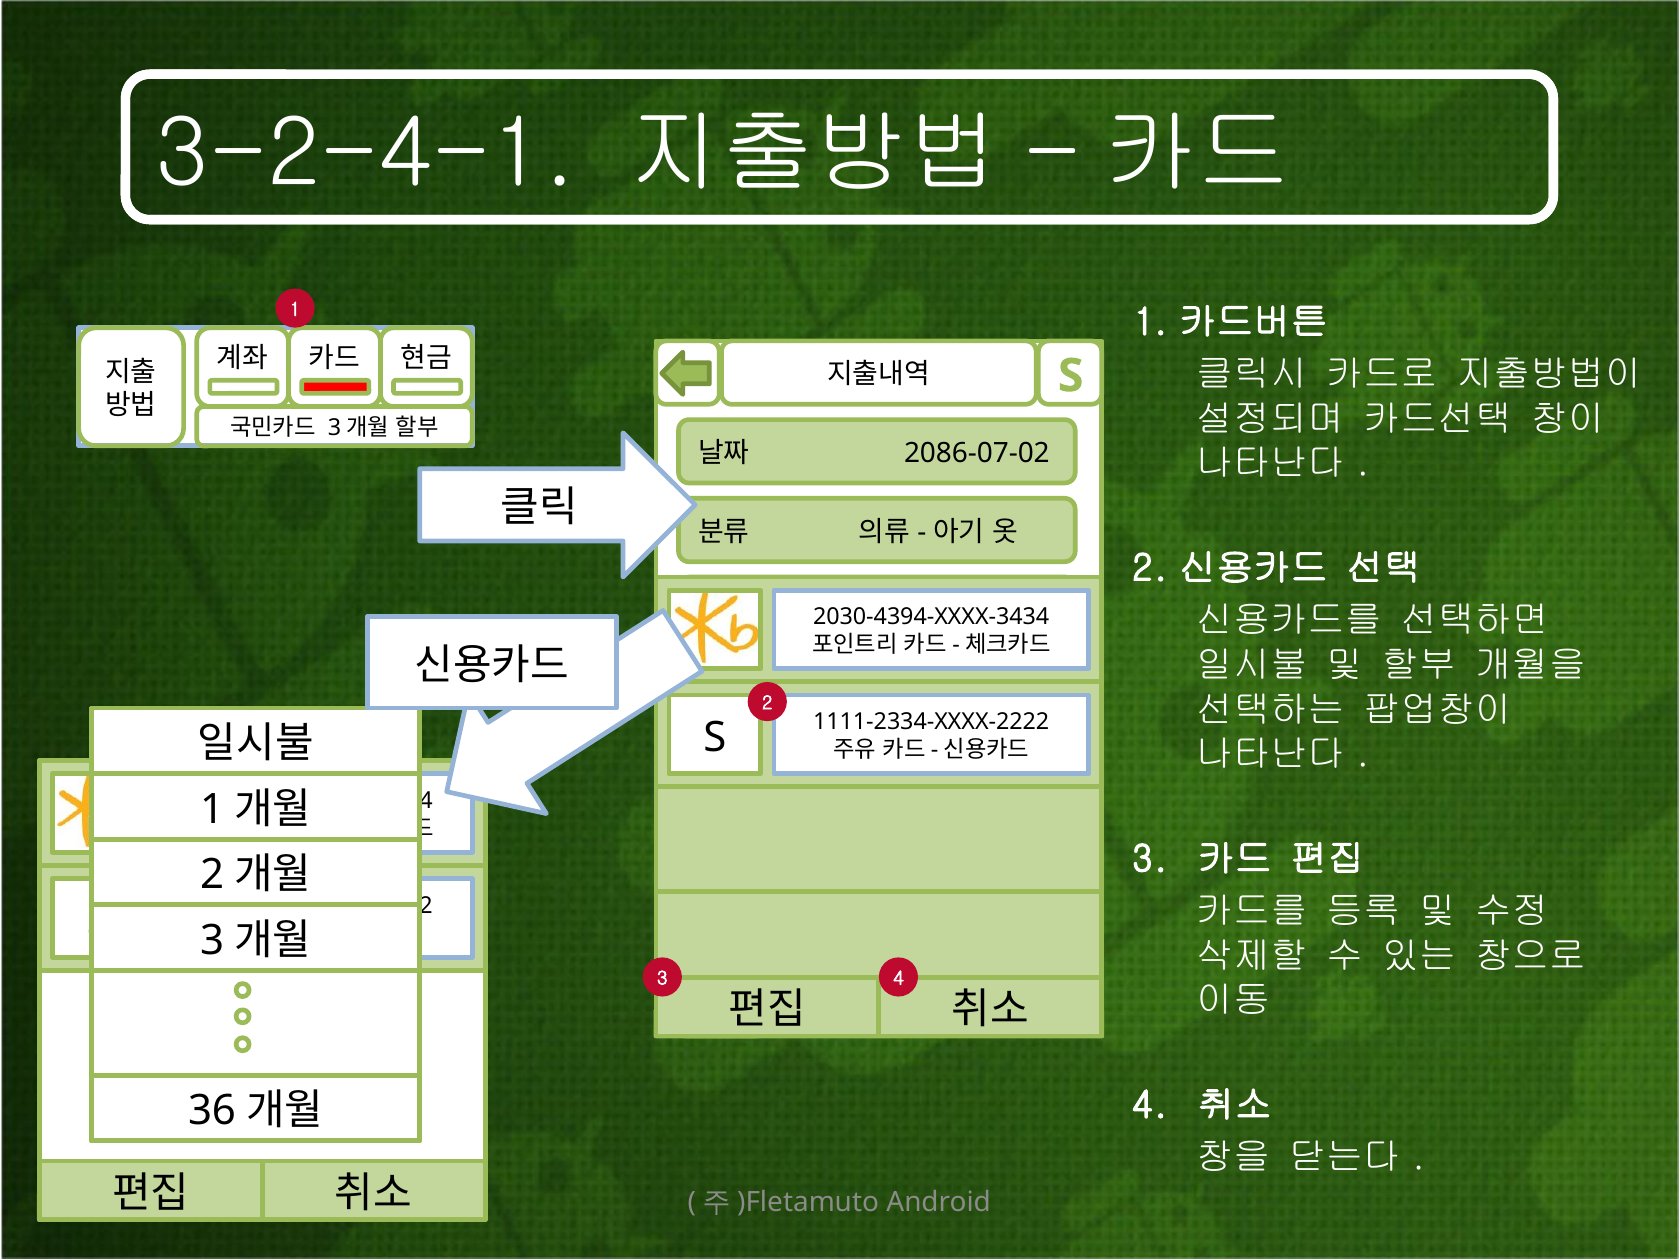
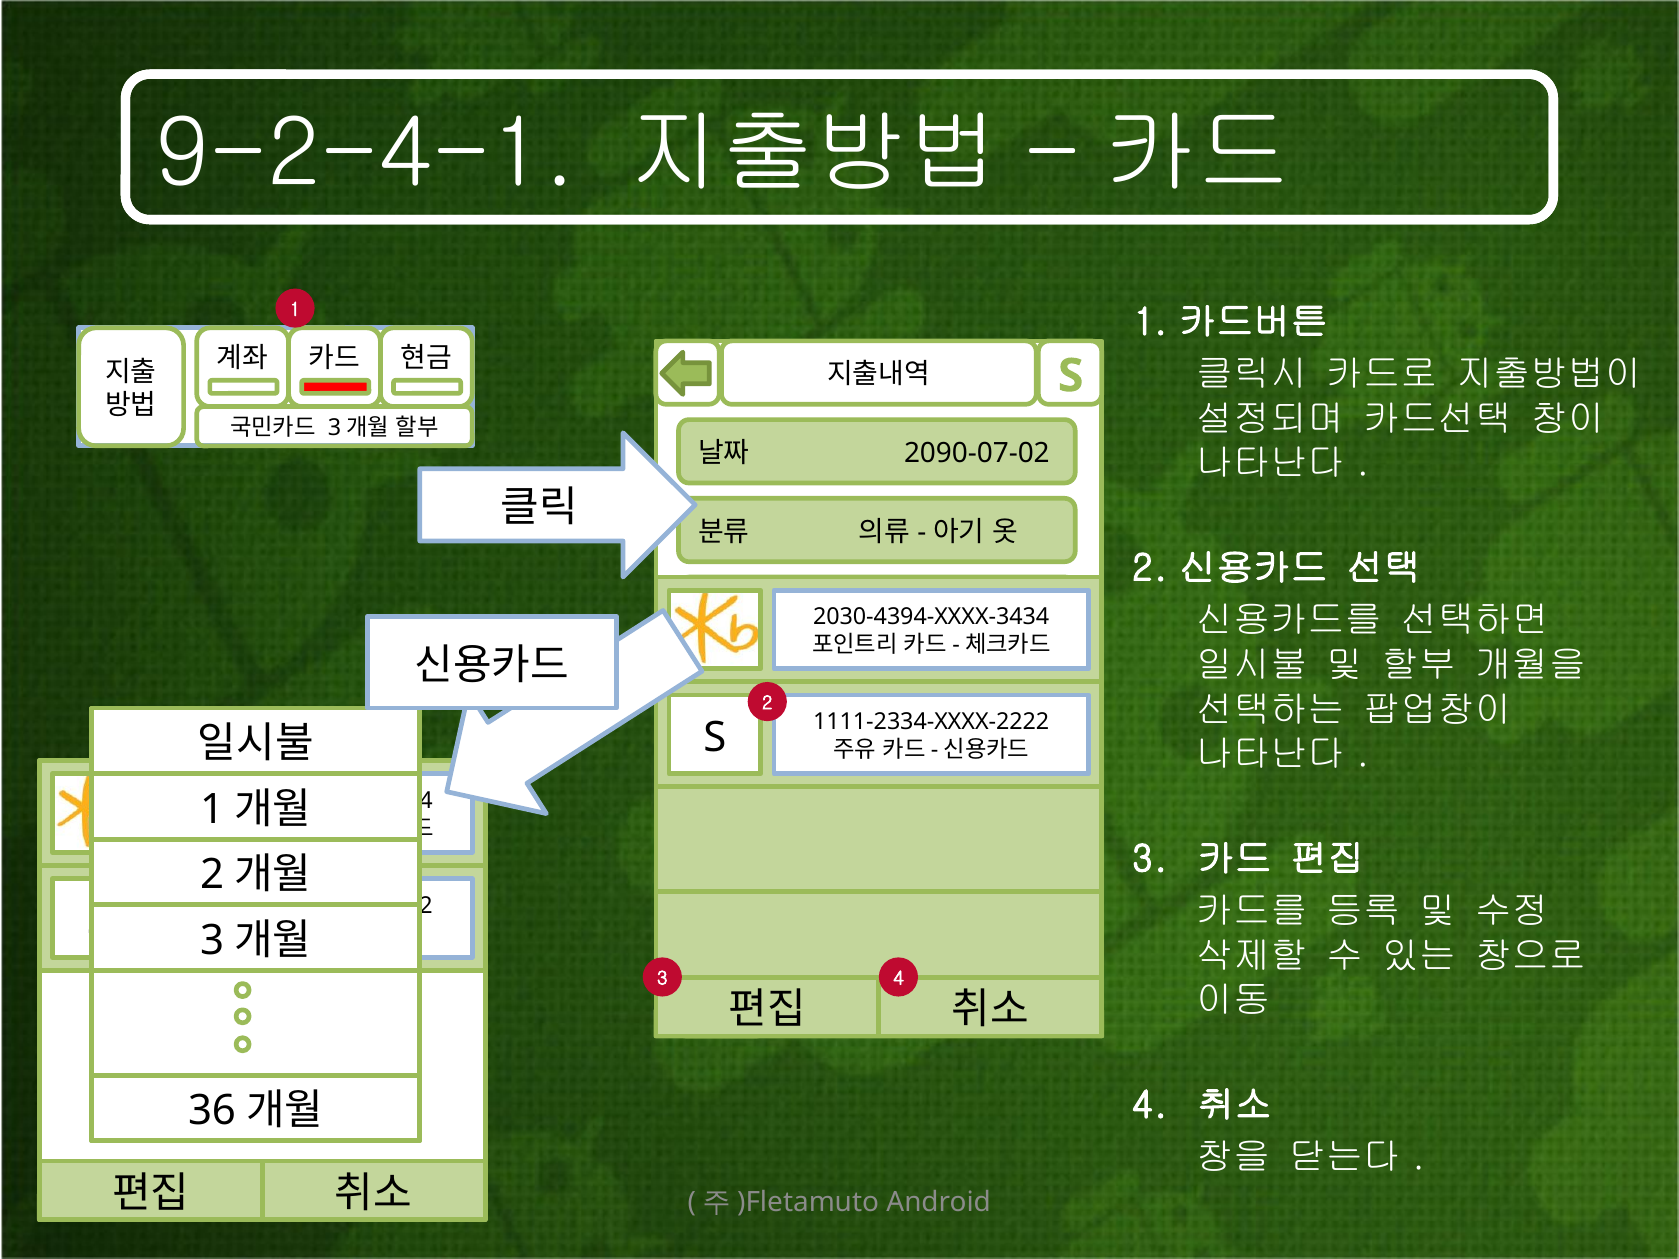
3-2-4-1: 3-2-4-1 -> 9-2-4-1 (365, 154)
2086-07-02: 2086-07-02 -> 2090-07-02 (977, 453)
